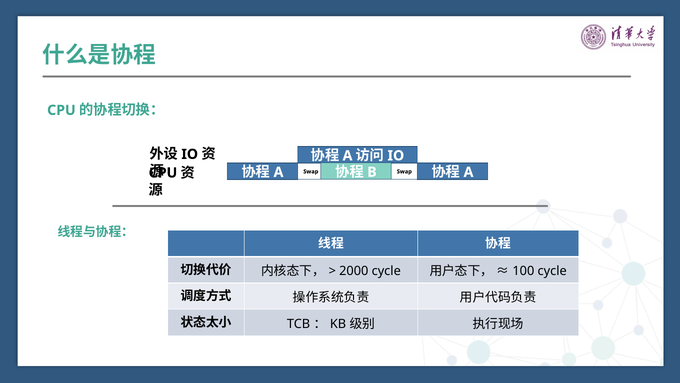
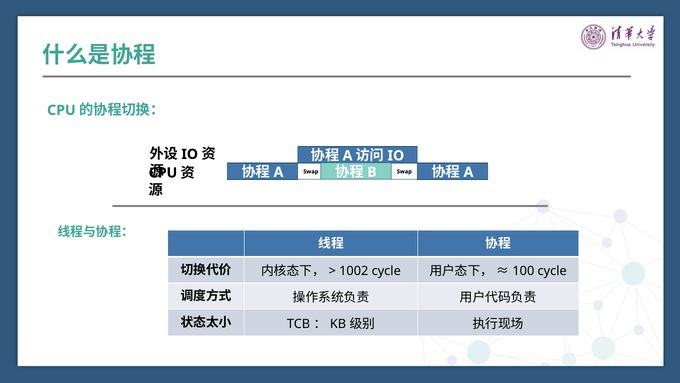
2000: 2000 -> 1002 (354, 271)
